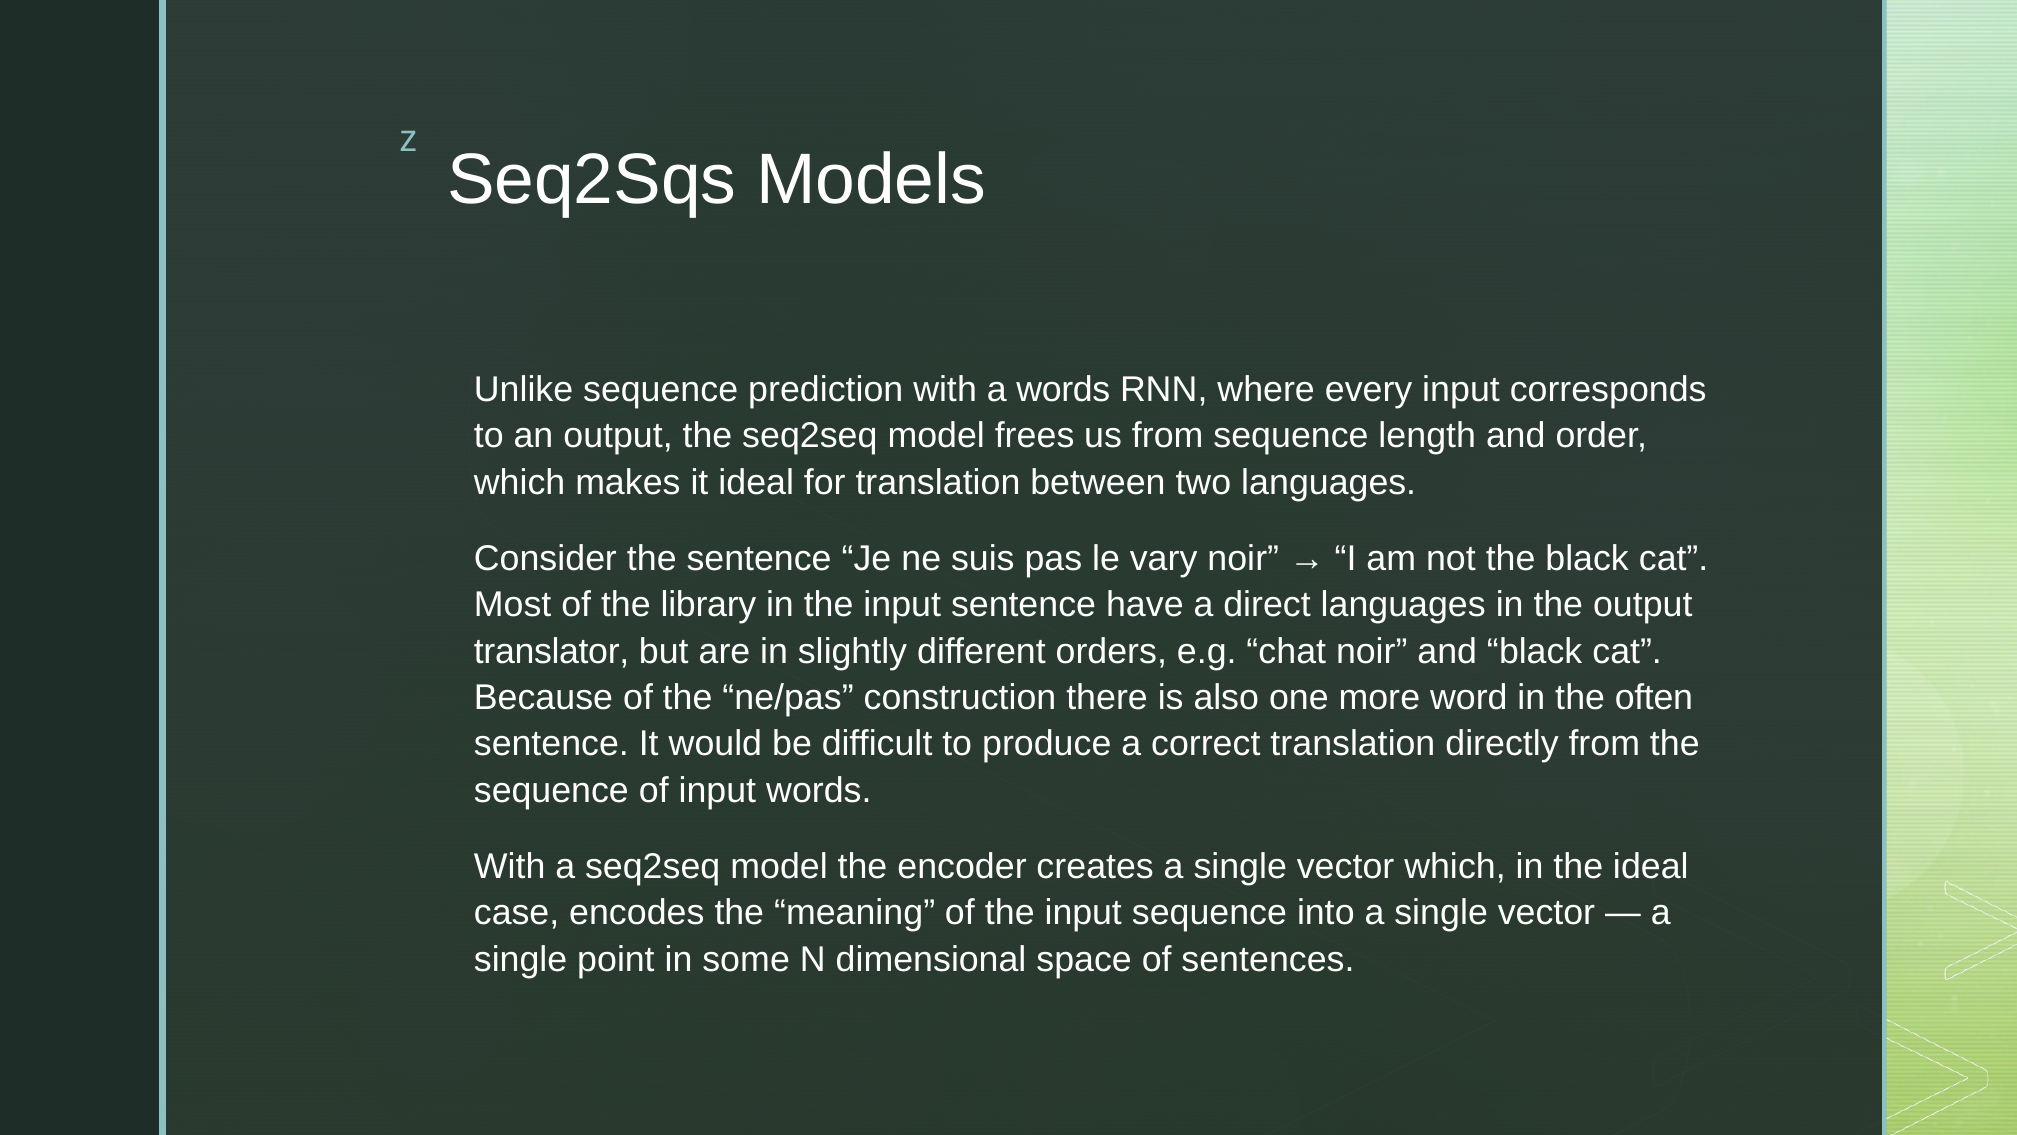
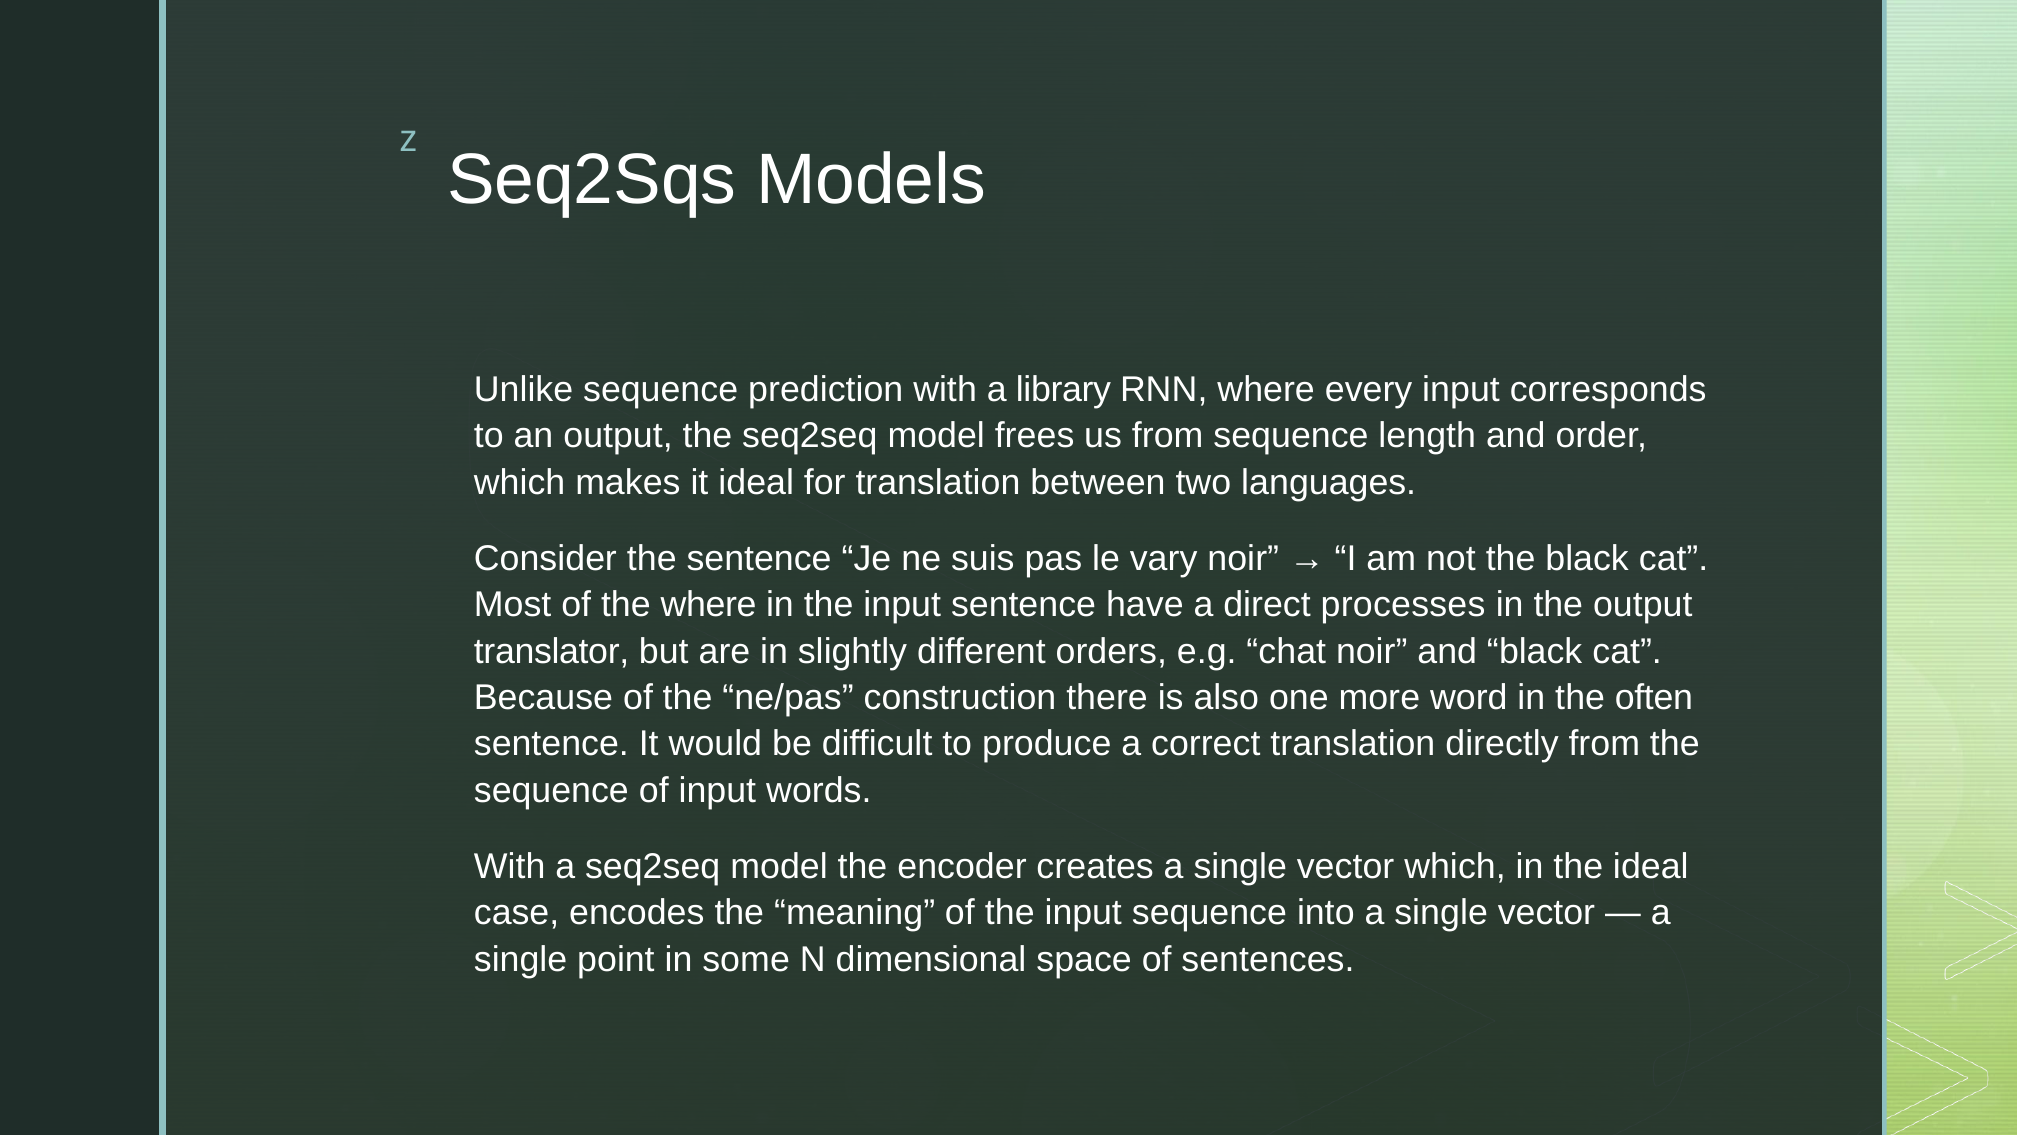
a words: words -> library (1063, 390)
the library: library -> where (709, 605)
direct languages: languages -> processes (1403, 605)
